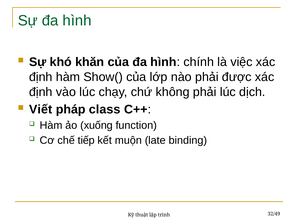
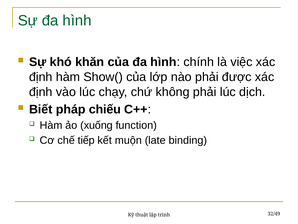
Viết: Viết -> Biết (41, 109)
class: class -> chiếu (105, 109)
